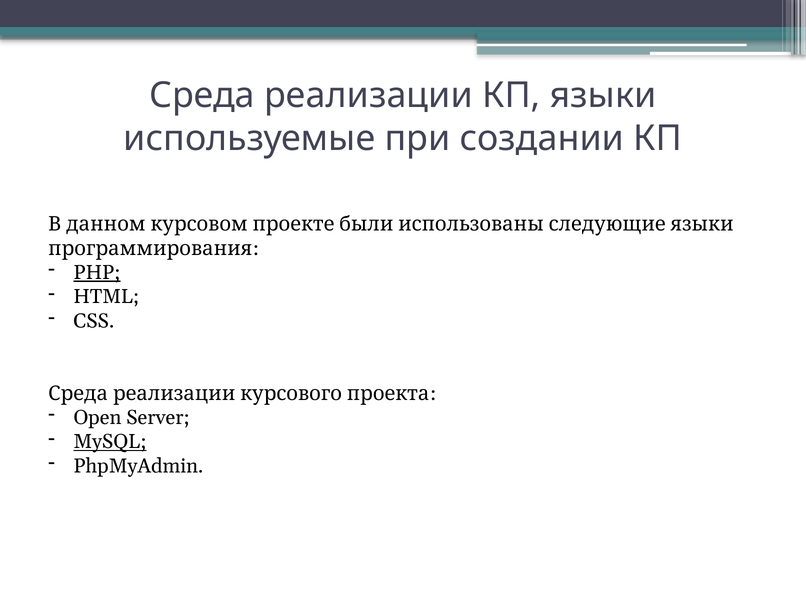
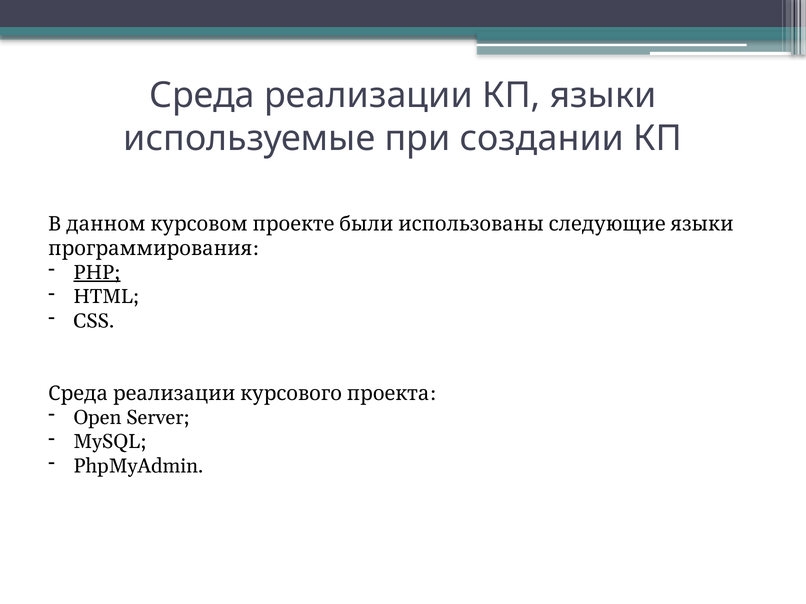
MySQL underline: present -> none (110, 442)
